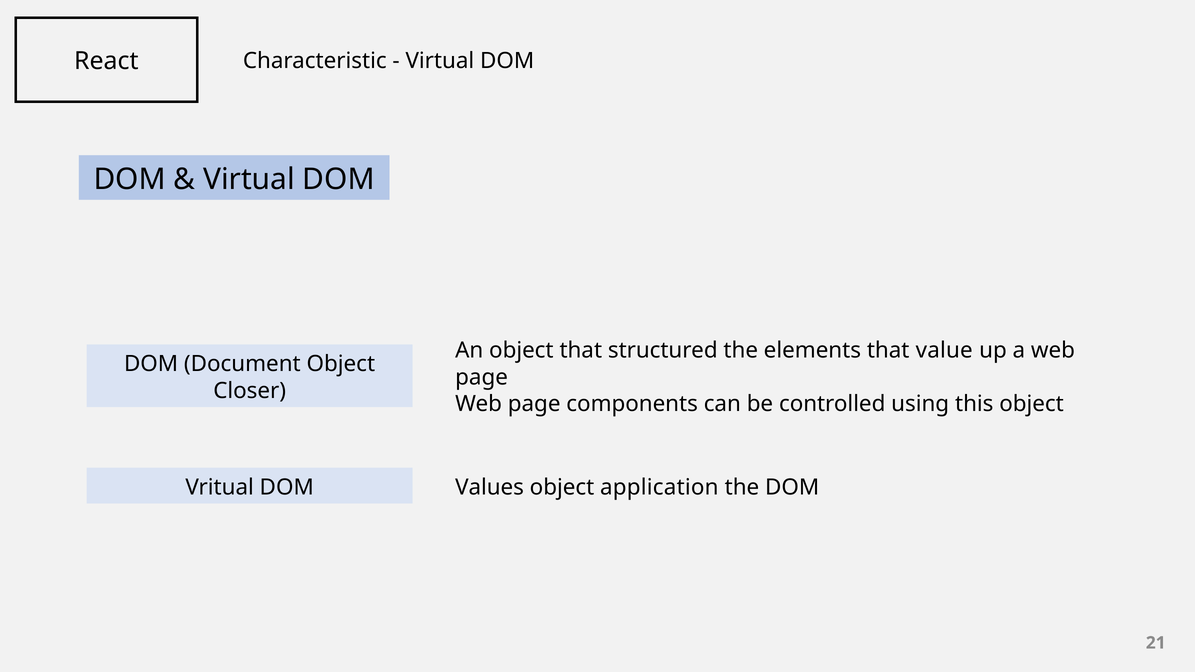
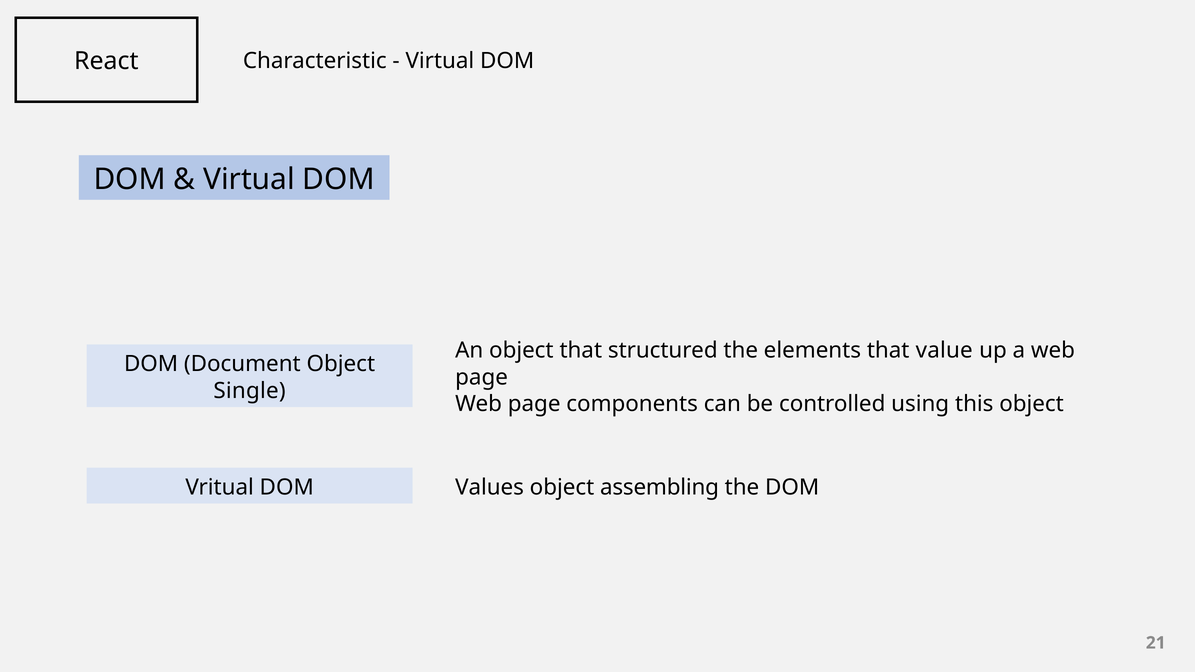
Closer: Closer -> Single (250, 391)
application: application -> assembling (660, 487)
